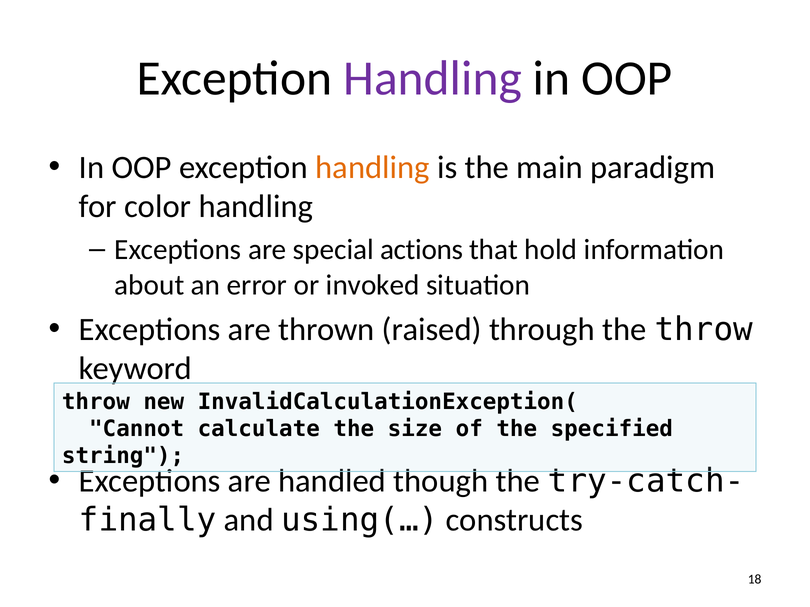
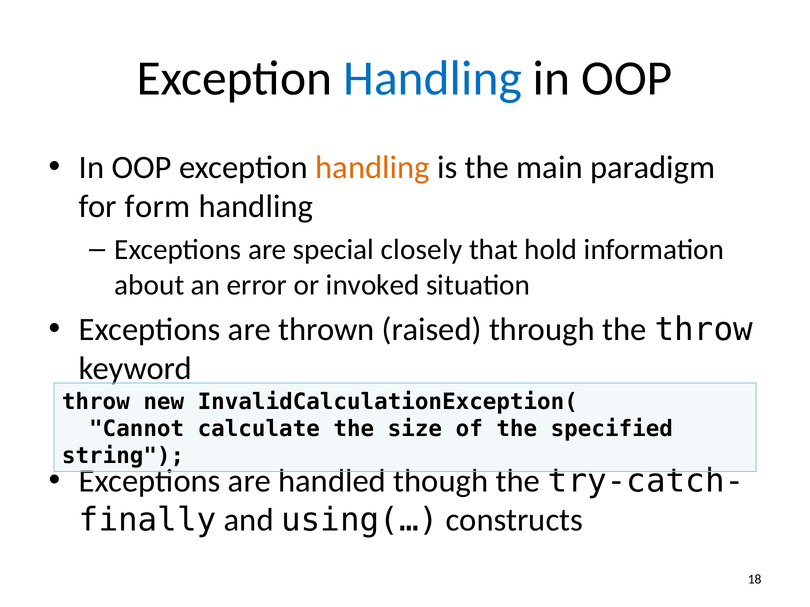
Handling colour: purple -> blue (433, 78)
color: color -> form (158, 207)
actions: actions -> closely (421, 250)
